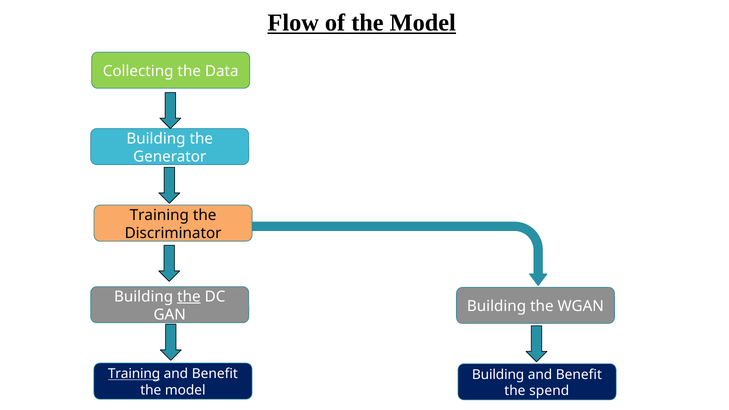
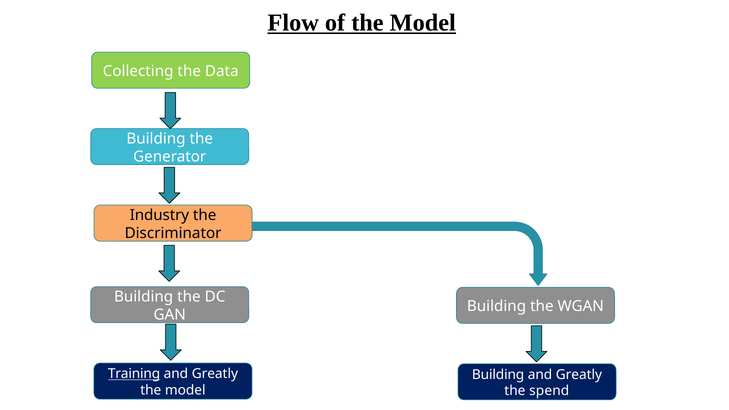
Training: Training -> Industry (159, 215)
the underline: present -> none (189, 297)
Benefit: Benefit -> Greatly (215, 374)
Benefit: Benefit -> Greatly (579, 375)
